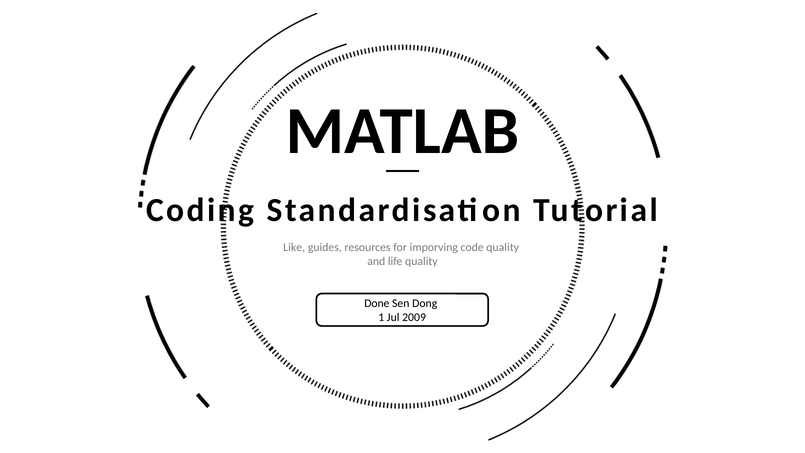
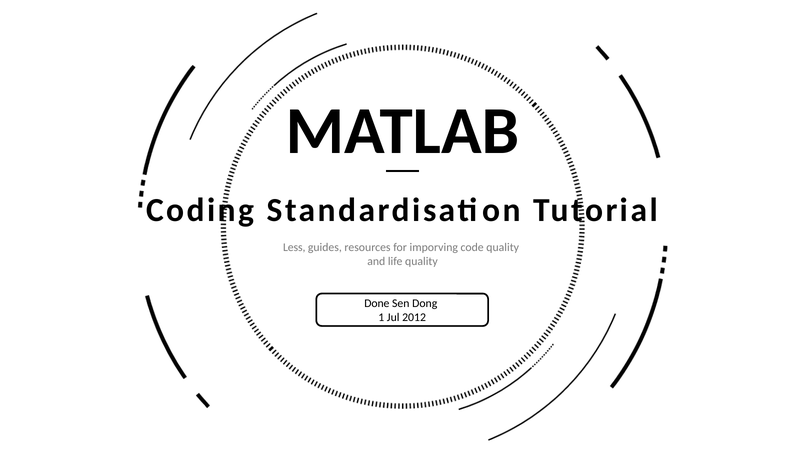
Like: Like -> Less (294, 247)
2009: 2009 -> 2012 (414, 317)
